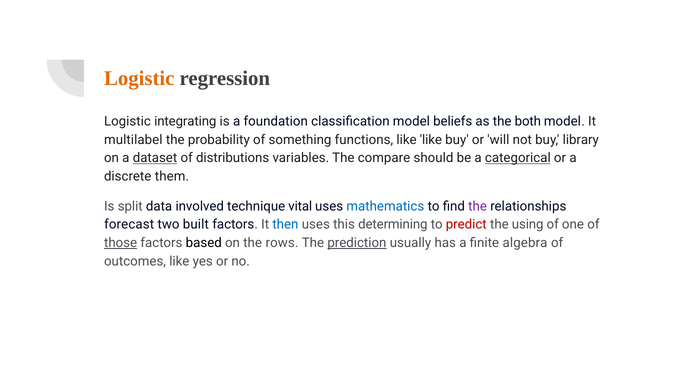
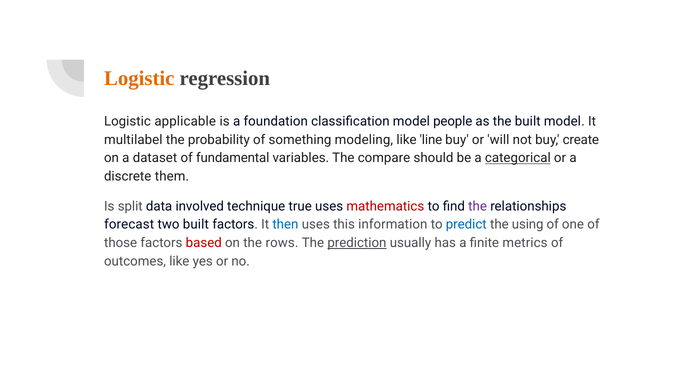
integrating: integrating -> applicable (185, 121)
beliefs: beliefs -> people (453, 121)
the both: both -> built (528, 121)
functions: functions -> modeling (364, 140)
like like: like -> line (431, 140)
library: library -> create (581, 140)
dataset underline: present -> none (155, 158)
distributions: distributions -> fundamental (233, 158)
vital: vital -> true (300, 206)
mathematics colour: blue -> red (385, 206)
determining: determining -> information (393, 224)
predict colour: red -> blue (466, 224)
those underline: present -> none (121, 243)
based colour: black -> red (204, 243)
algebra: algebra -> metrics (525, 243)
